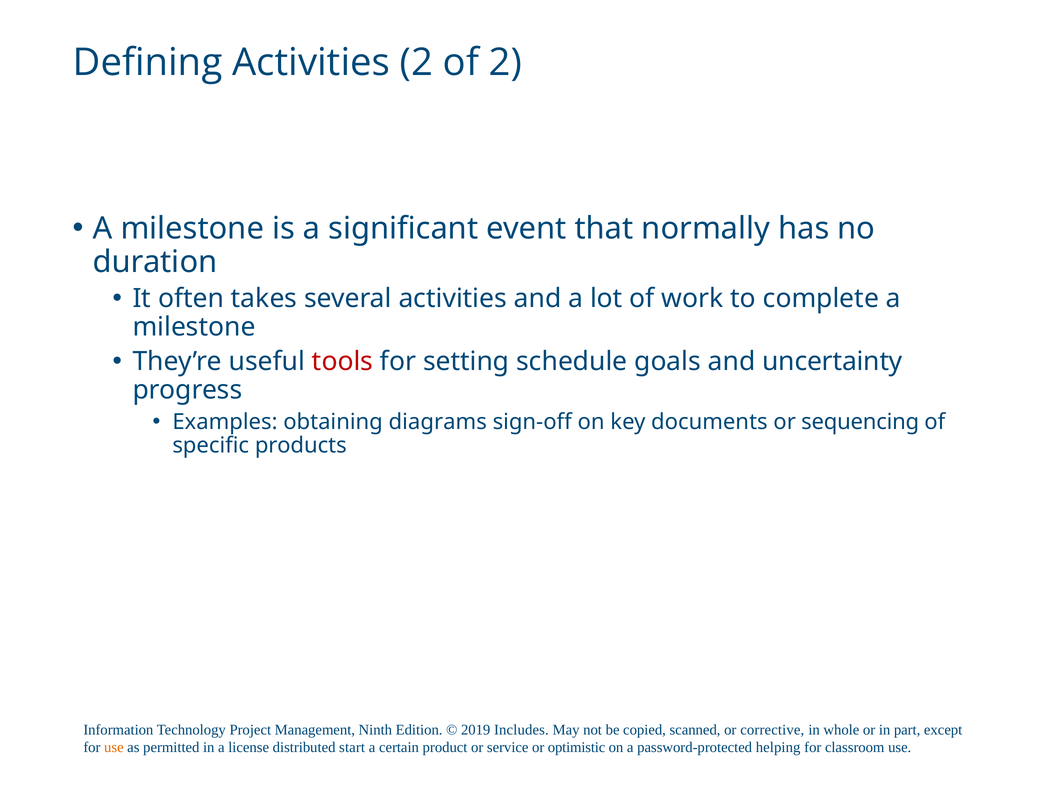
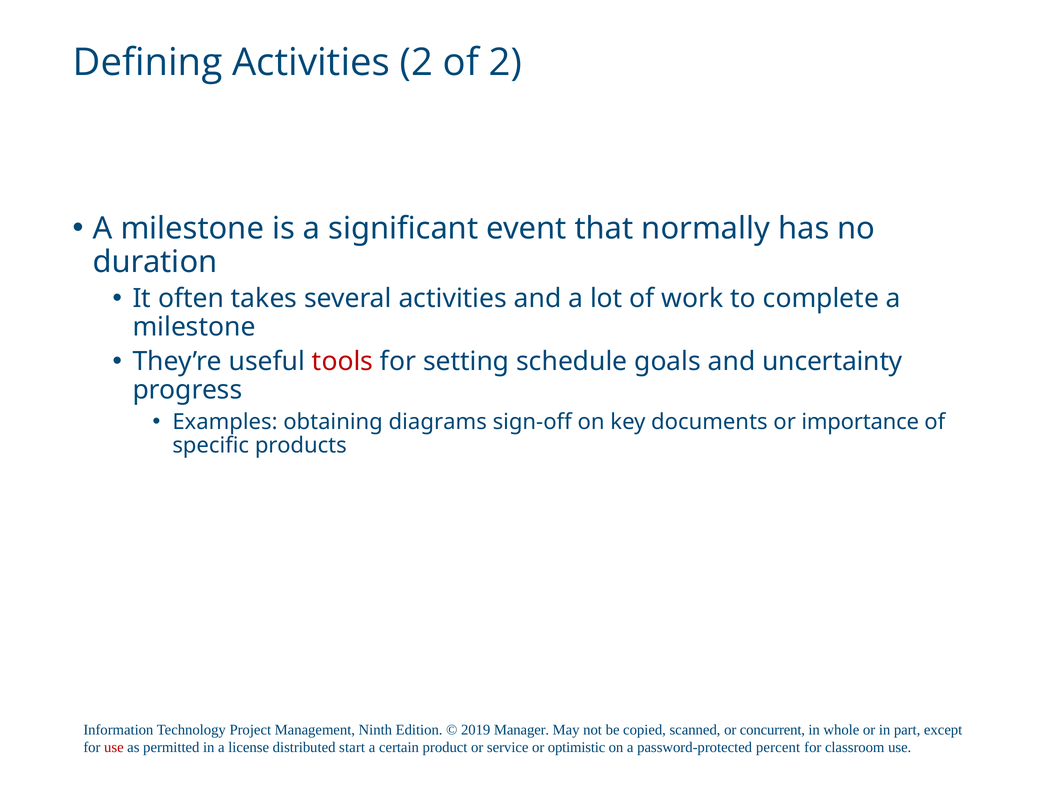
sequencing: sequencing -> importance (860, 422)
Includes: Includes -> Manager (522, 729)
corrective: corrective -> concurrent (772, 729)
use colour: orange -> red (114, 747)
helping: helping -> percent (778, 747)
